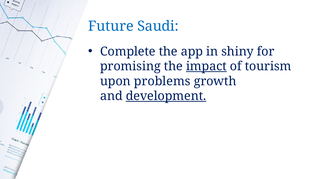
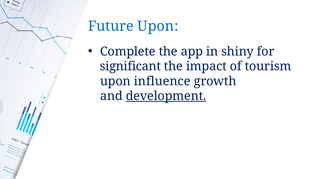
Future Saudi: Saudi -> Upon (158, 26)
promising: promising -> significant (130, 67)
impact underline: present -> none (206, 67)
problems: problems -> influence (162, 81)
